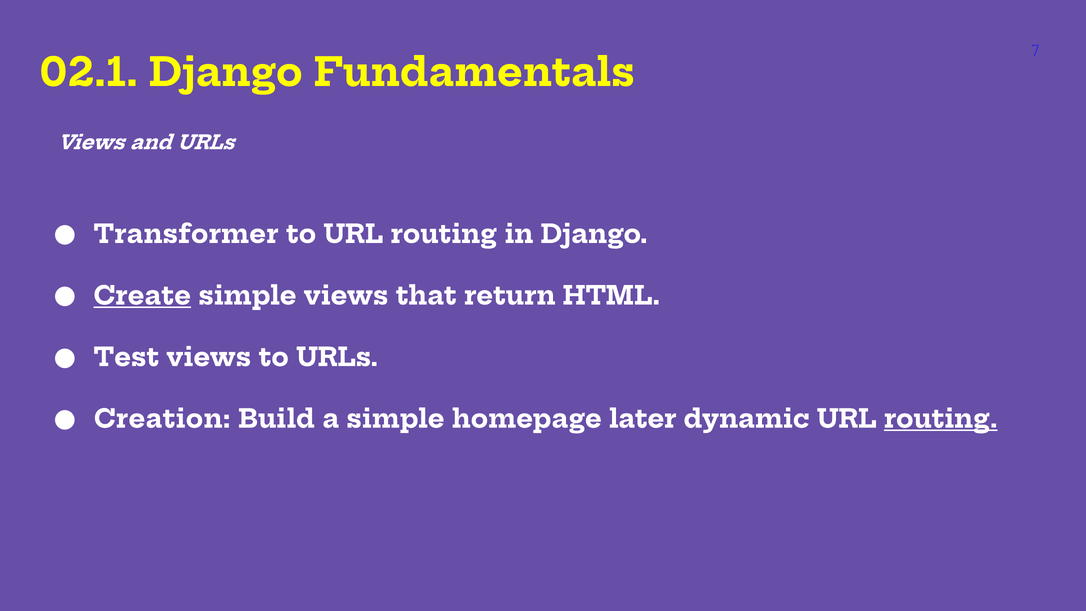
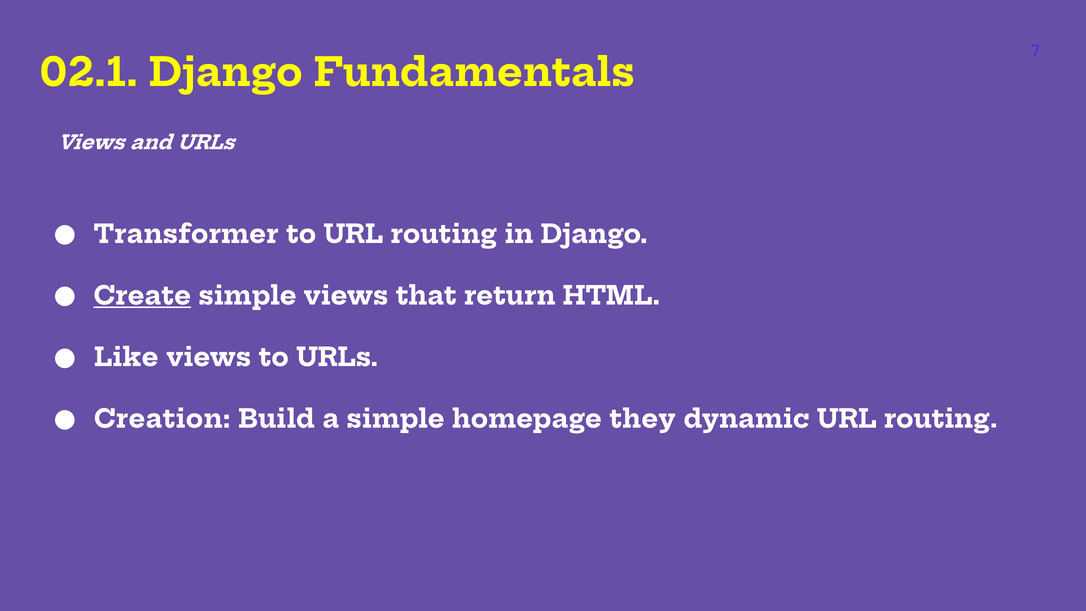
Test: Test -> Like (126, 358)
later: later -> they (642, 419)
routing underline: present -> none (941, 419)
